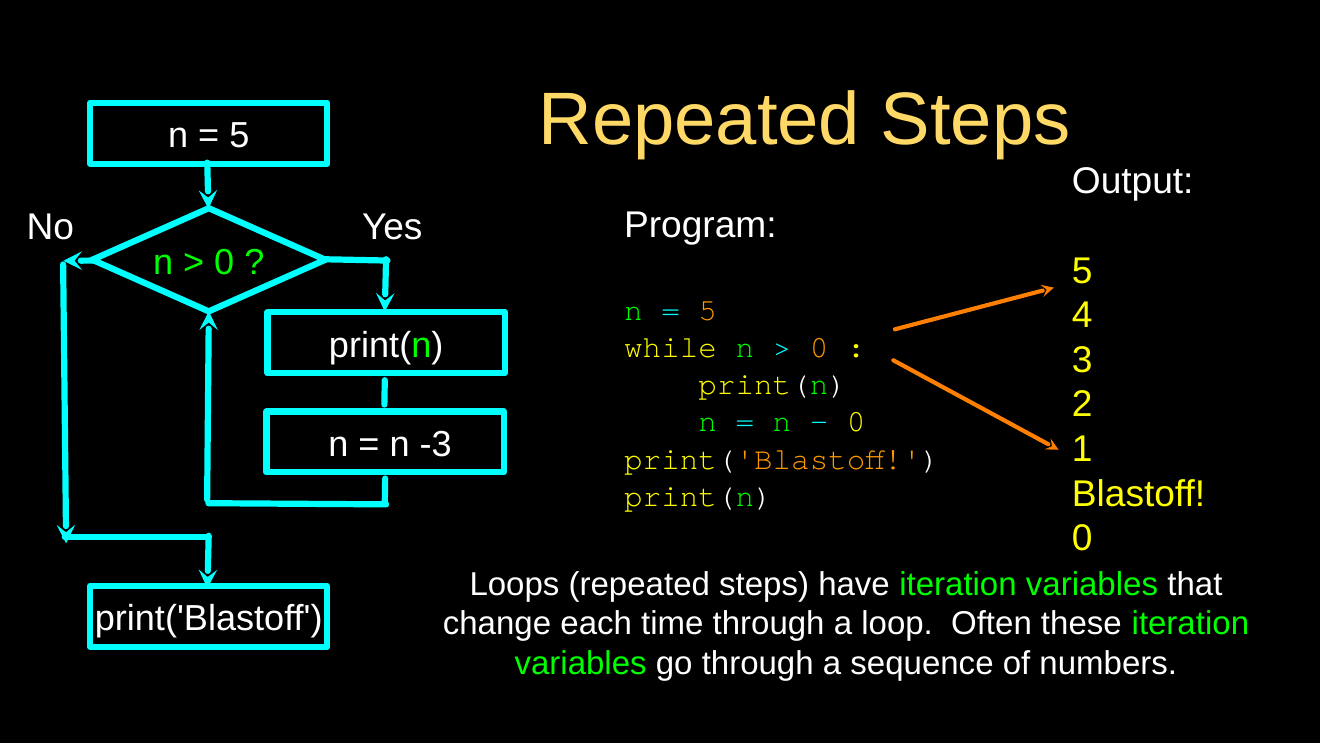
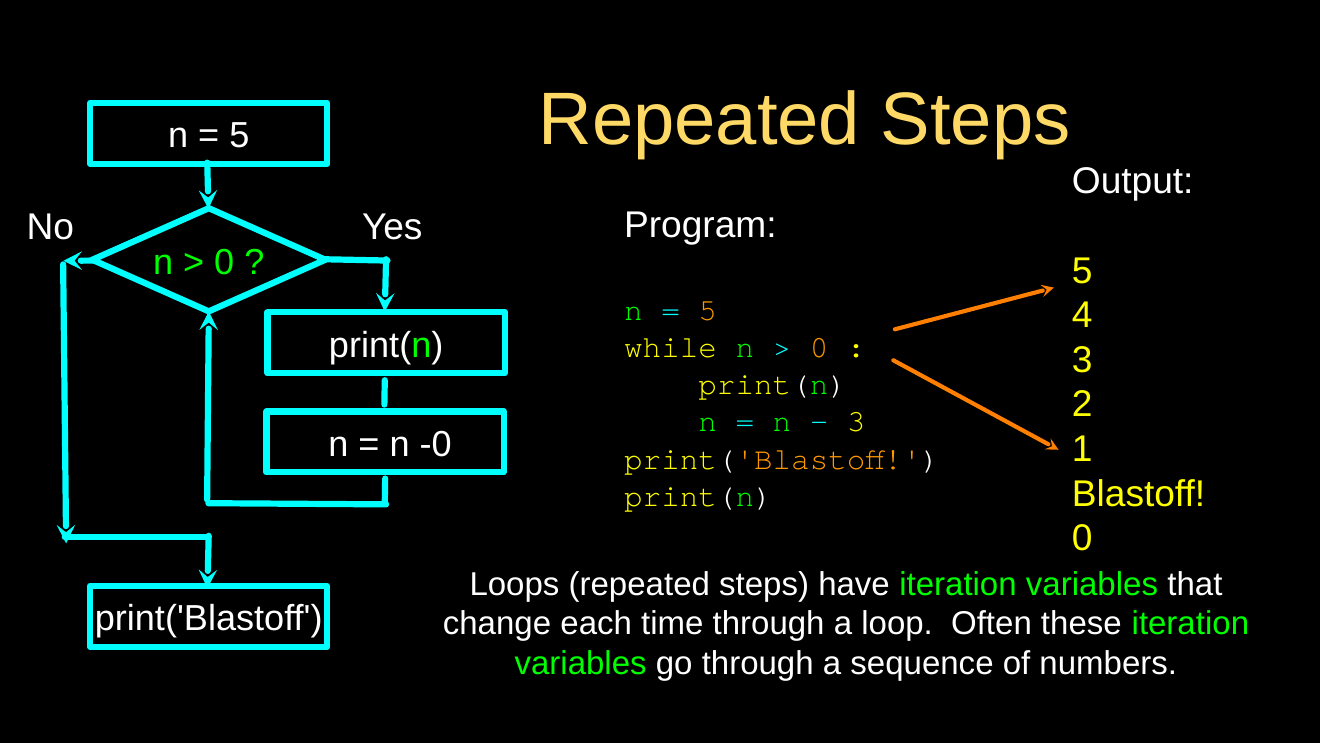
0: 0 -> 3 (856, 421)
-3: -3 -> -0 (436, 444)
